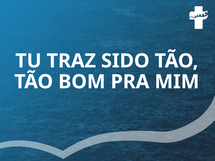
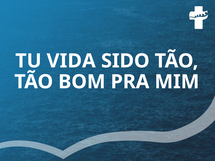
TRAZ: TRAZ -> VIDA (71, 61)
